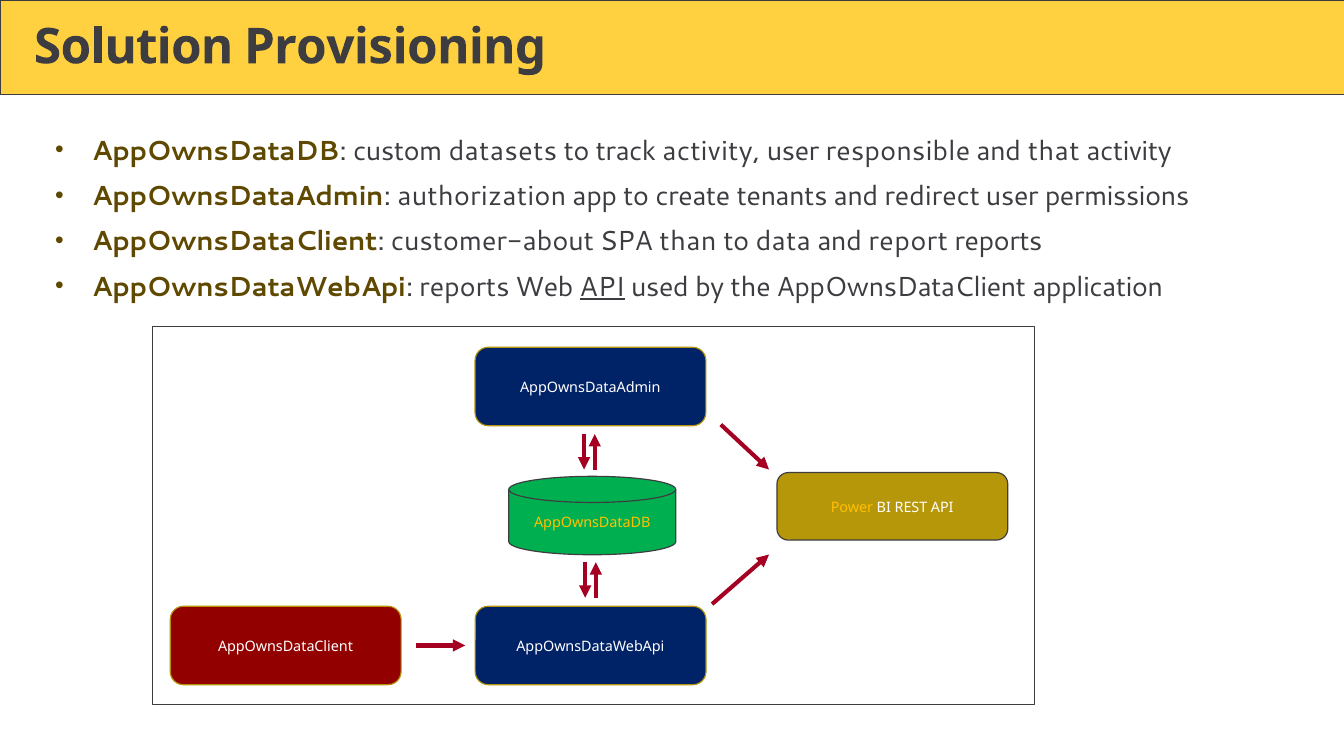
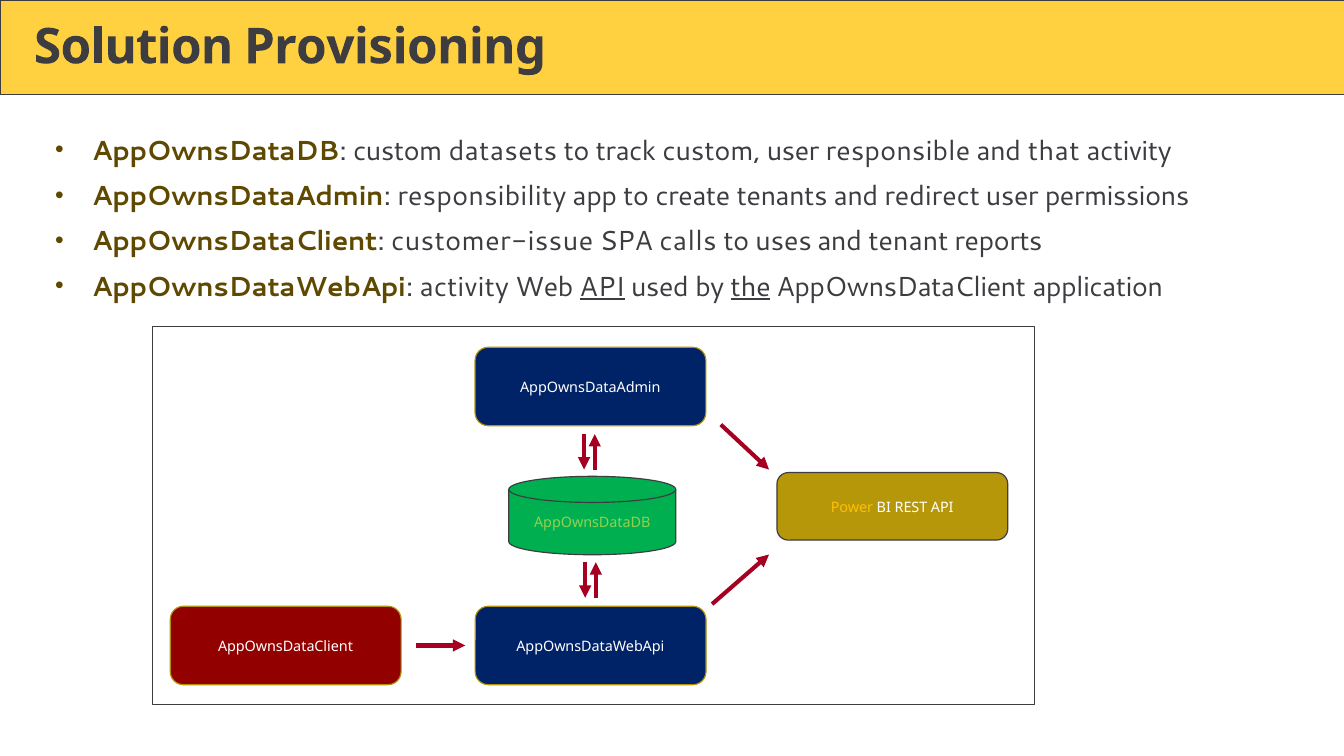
track activity: activity -> custom (712, 151)
authorization: authorization -> responsibility (482, 196)
customer-about: customer-about -> customer-issue (492, 242)
than: than -> calls (688, 242)
data: data -> uses (784, 242)
report: report -> tenant (908, 242)
AppOwnsDataWebApi reports: reports -> activity (464, 287)
the underline: none -> present (751, 287)
AppOwnsDataDB colour: yellow -> light green (592, 523)
